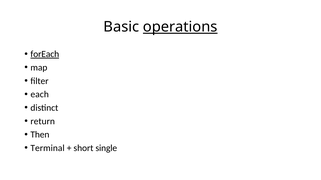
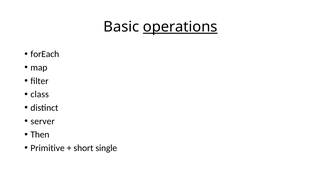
forEach underline: present -> none (45, 54)
each: each -> class (40, 95)
return: return -> server (43, 122)
Terminal: Terminal -> Primitive (48, 148)
